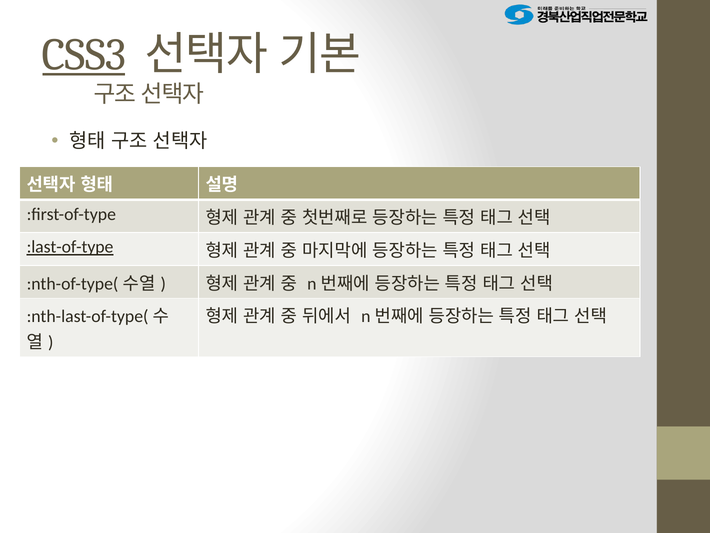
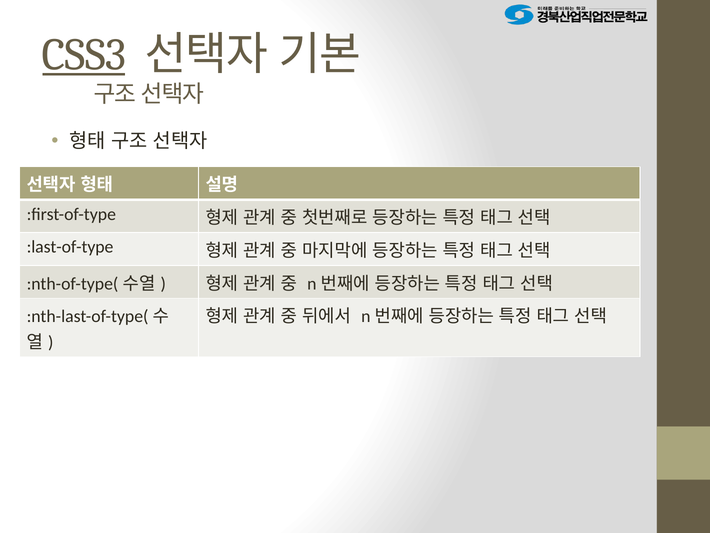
:last-of-type underline: present -> none (70, 247)
